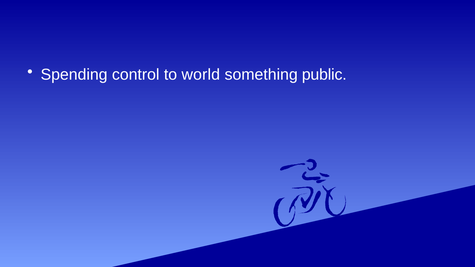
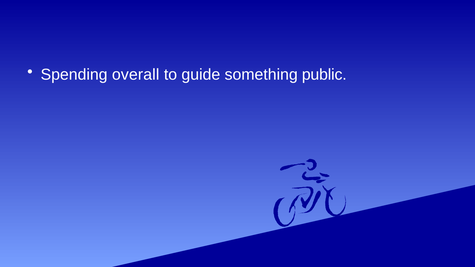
control: control -> overall (136, 75)
world: world -> guide (201, 75)
